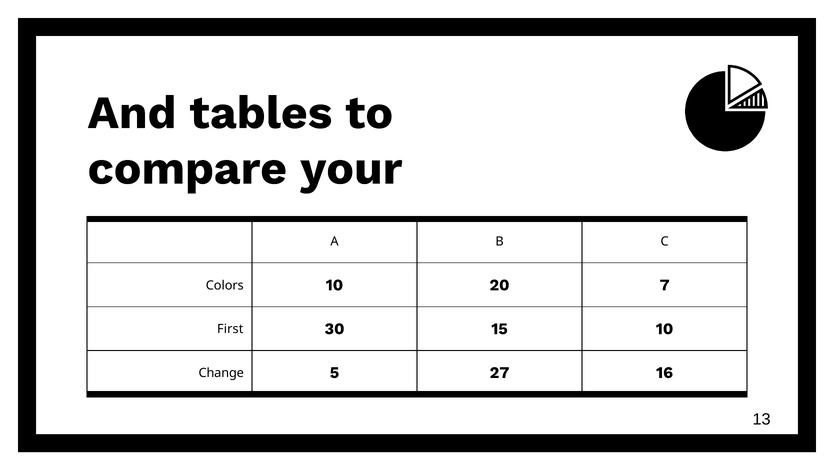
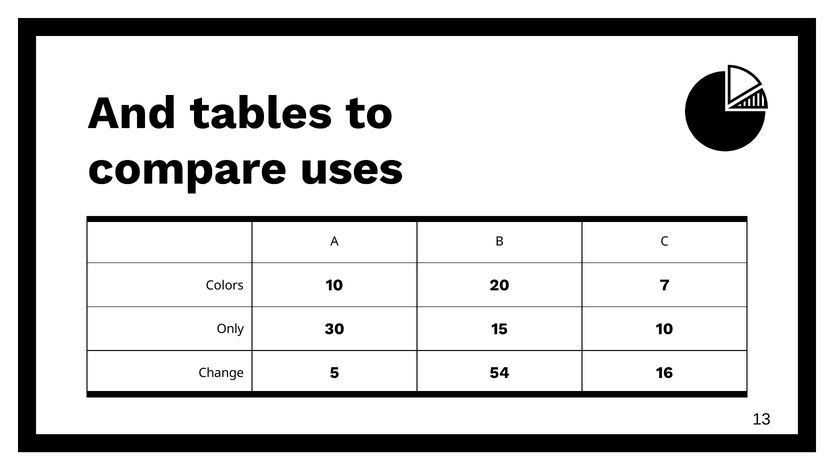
your: your -> uses (352, 168)
First: First -> Only (230, 329)
27: 27 -> 54 (500, 373)
